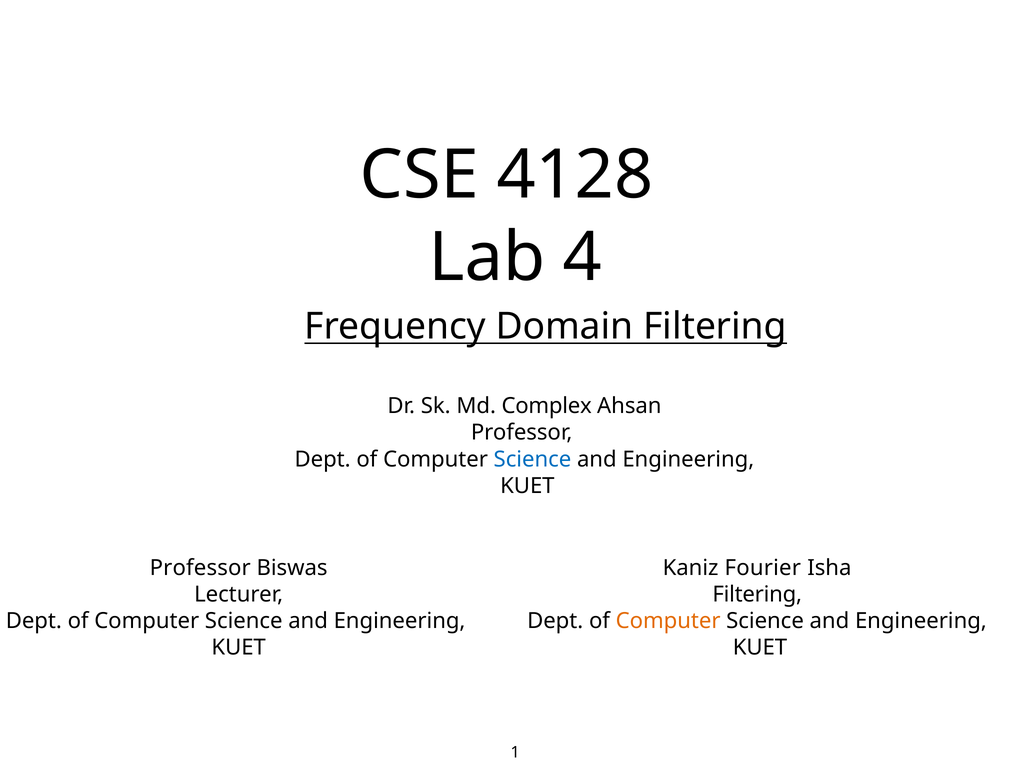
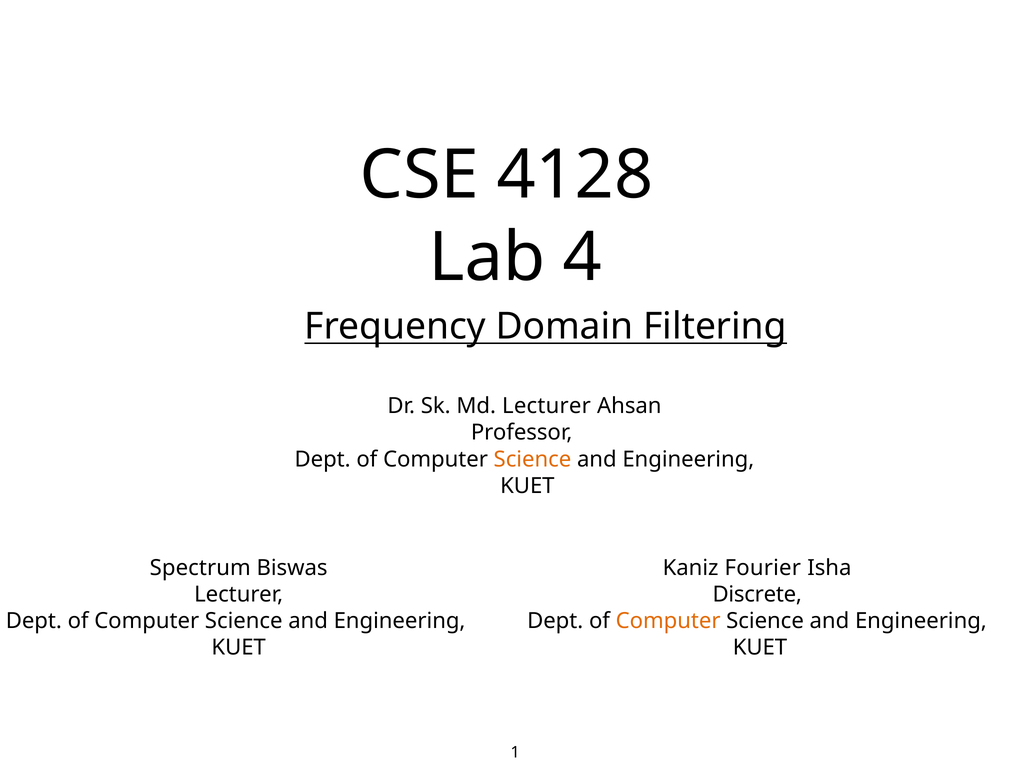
Md Complex: Complex -> Lecturer (546, 406)
Science colour: blue -> orange (532, 459)
Professor: Professor -> Spectrum (200, 567)
Filtering: Filtering -> Discrete (757, 594)
